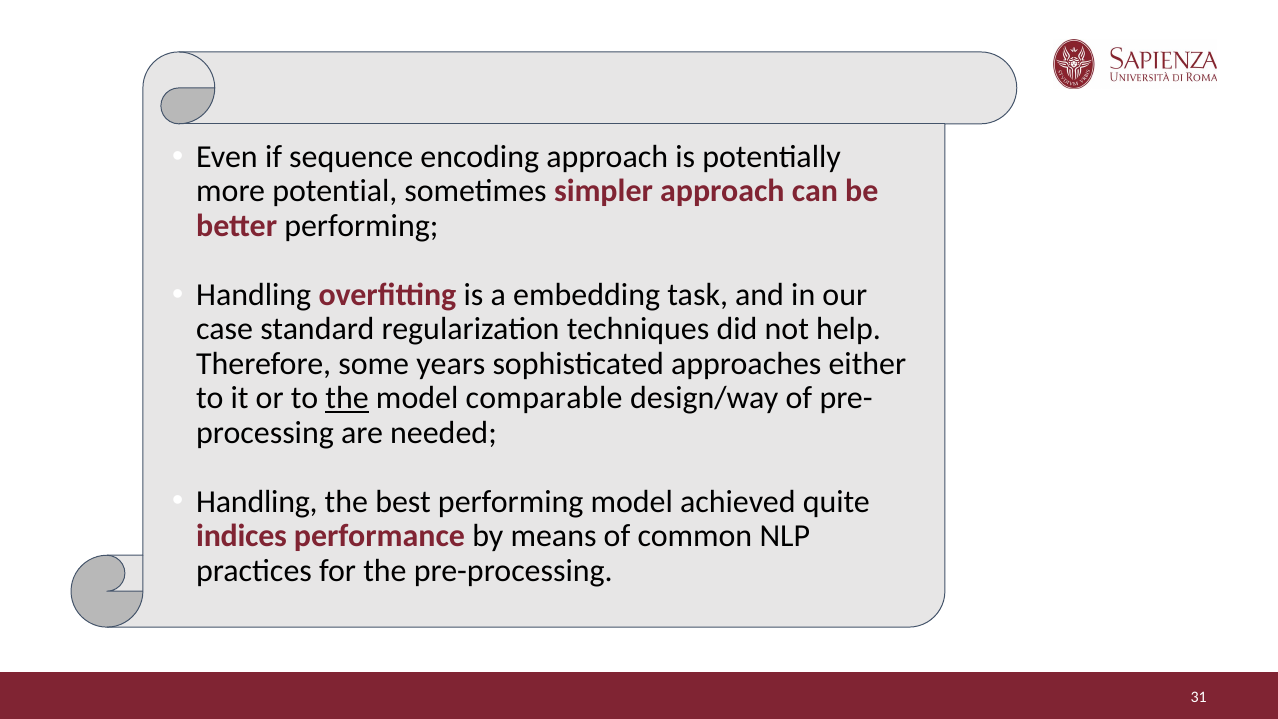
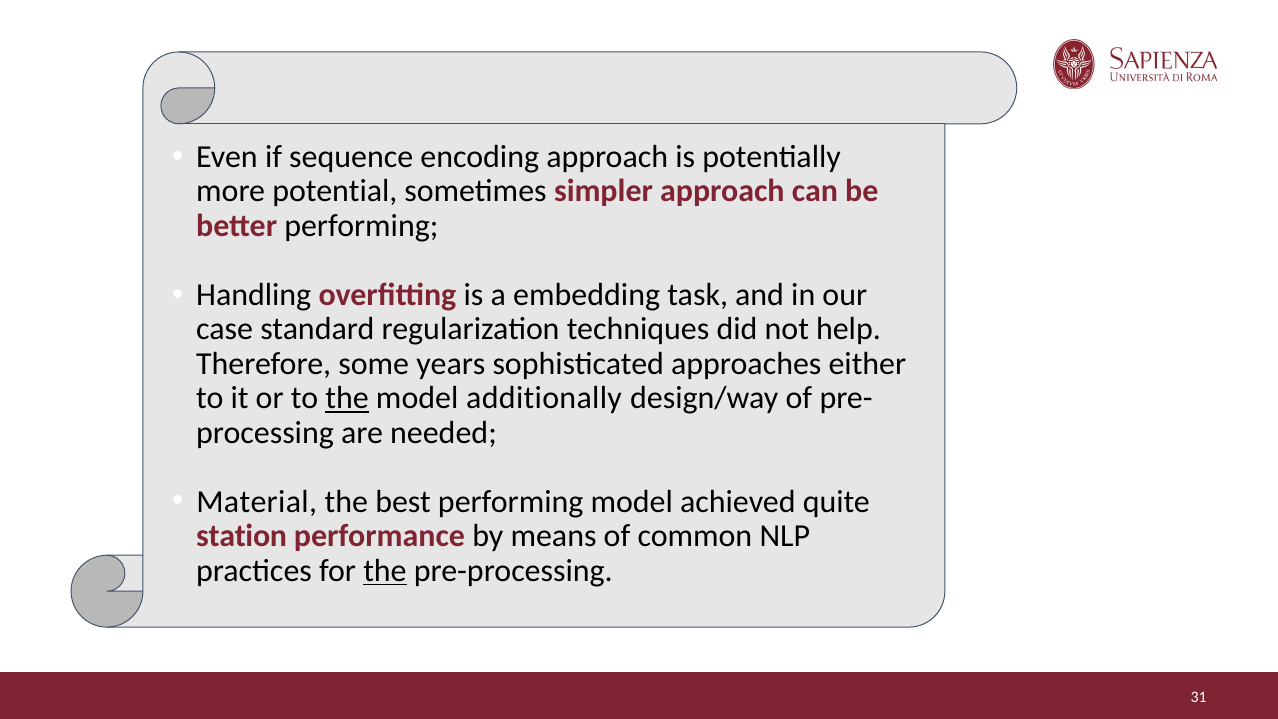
comparable: comparable -> additionally (544, 398)
Handling: Handling -> Material (257, 502)
indices: indices -> station (242, 536)
the underline: none -> present (385, 571)
